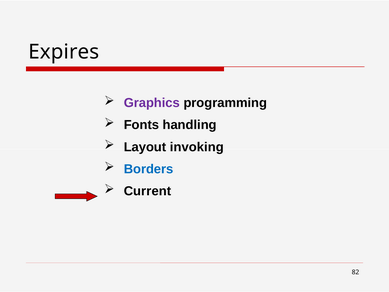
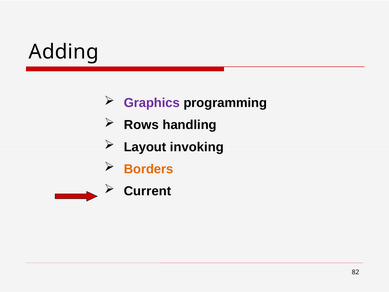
Expires: Expires -> Adding (64, 52)
Fonts: Fonts -> Rows (141, 125)
Borders colour: blue -> orange (149, 169)
